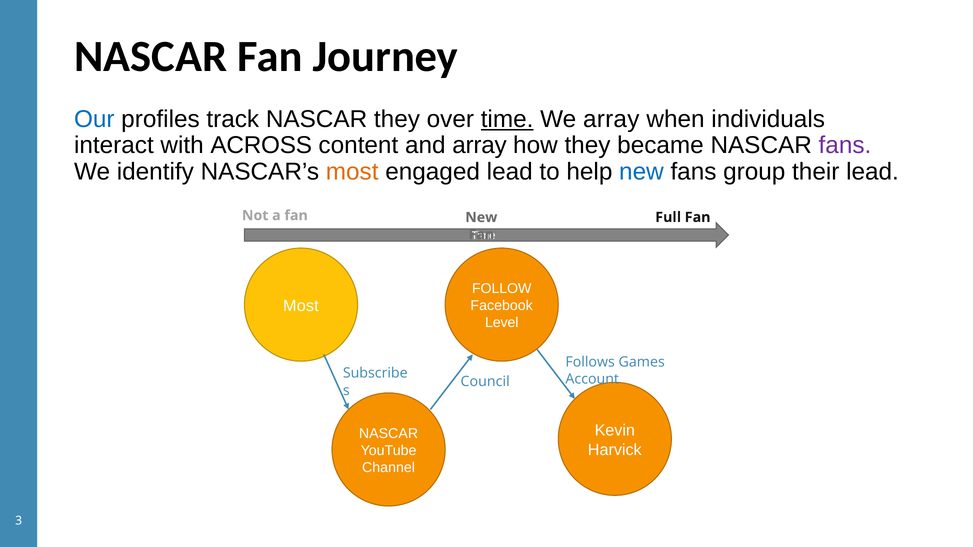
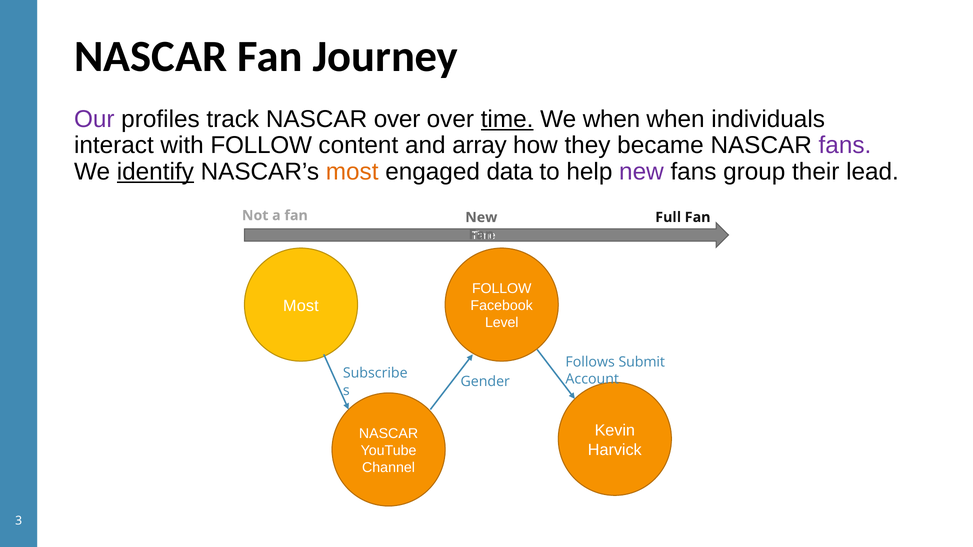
Our colour: blue -> purple (94, 119)
NASCAR they: they -> over (397, 119)
We array: array -> when (611, 119)
with ACROSS: ACROSS -> FOLLOW (261, 145)
identify underline: none -> present (155, 172)
engaged lead: lead -> data (510, 172)
new colour: blue -> purple (641, 172)
Games: Games -> Submit (642, 362)
Council: Council -> Gender (485, 382)
